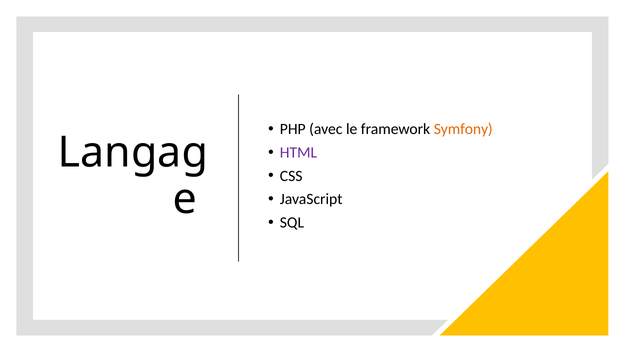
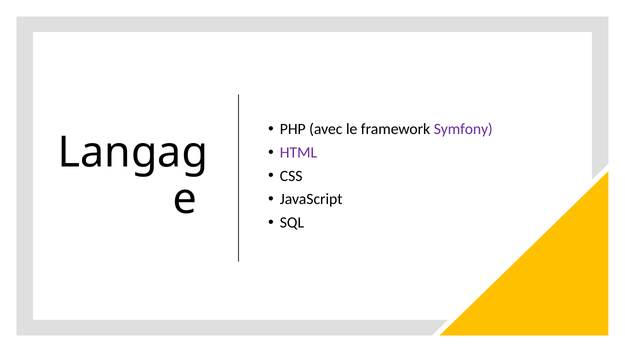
Symfony colour: orange -> purple (463, 129)
